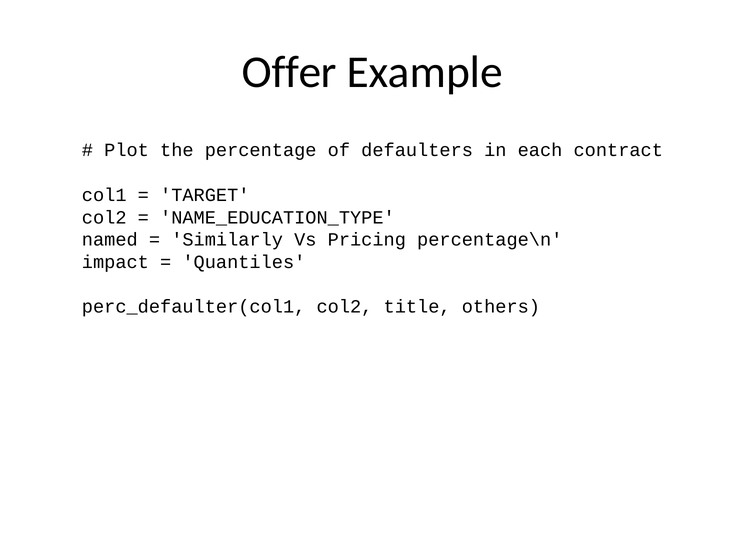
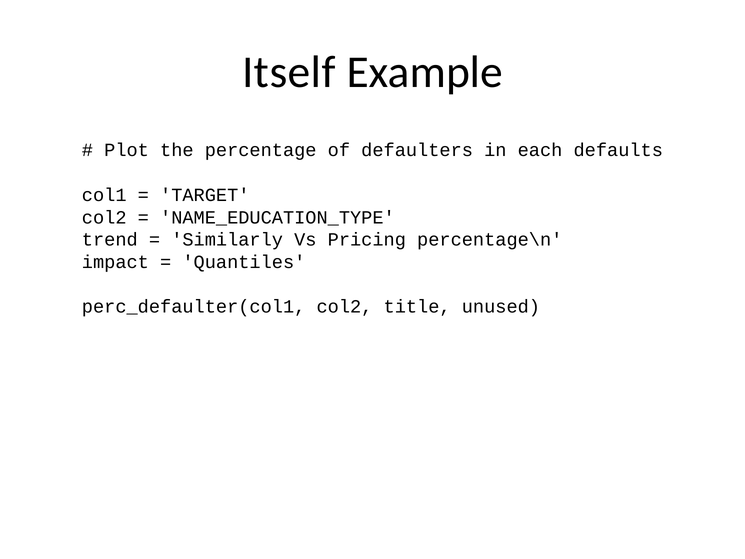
Offer: Offer -> Itself (289, 72)
contract: contract -> defaults (618, 150)
named: named -> trend (110, 240)
others: others -> unused (501, 307)
